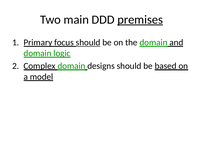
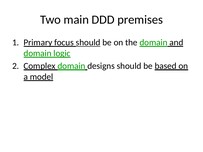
premises underline: present -> none (140, 20)
